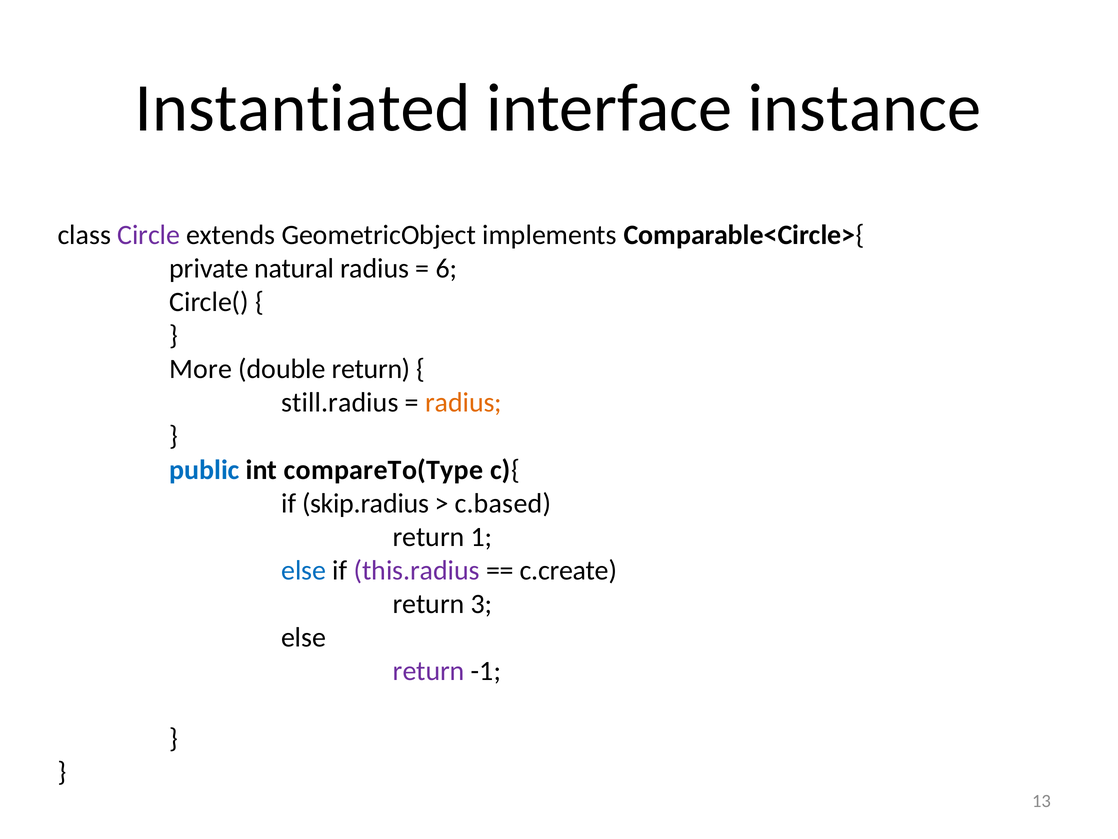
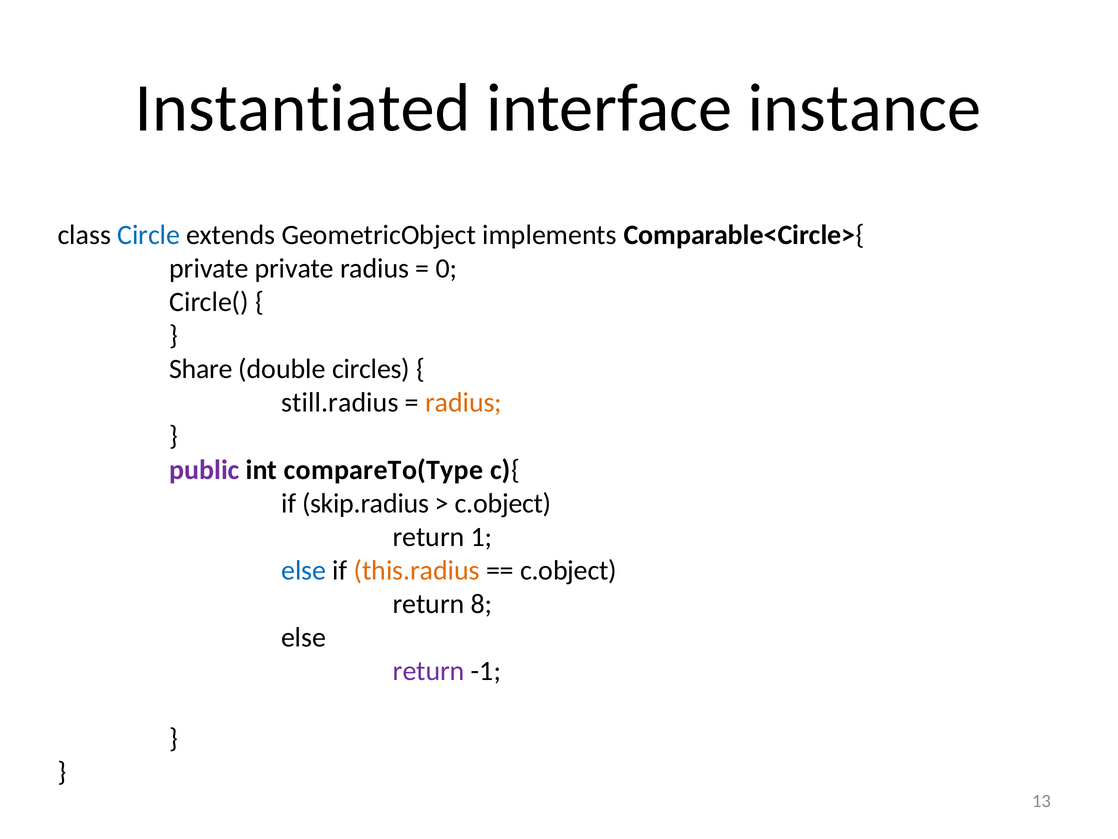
Circle colour: purple -> blue (149, 235)
private natural: natural -> private (294, 268)
6: 6 -> 0 (447, 268)
More: More -> Share (201, 369)
double return: return -> circles (371, 369)
public colour: blue -> purple (205, 470)
c.based: c.based -> c.object (503, 503)
this.radius colour: purple -> orange (417, 570)
c.create: c.create -> c.object (568, 570)
3: 3 -> 8 (482, 604)
